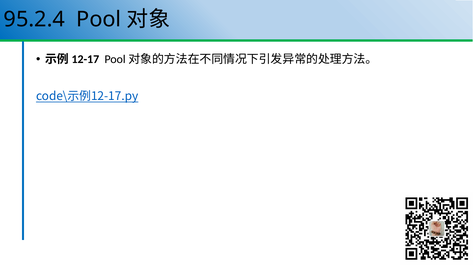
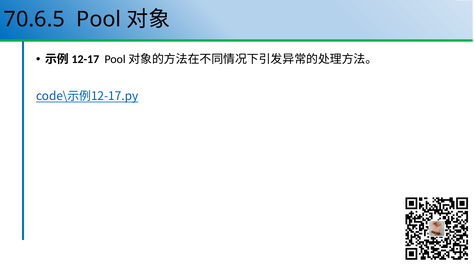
95.2.4: 95.2.4 -> 70.6.5 (34, 20)
